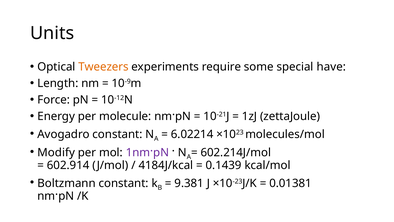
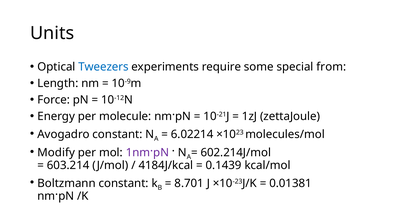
Tweezers colour: orange -> blue (103, 67)
have: have -> from (331, 67)
602.914: 602.914 -> 603.214 (68, 165)
9.381: 9.381 -> 8.701 (189, 183)
